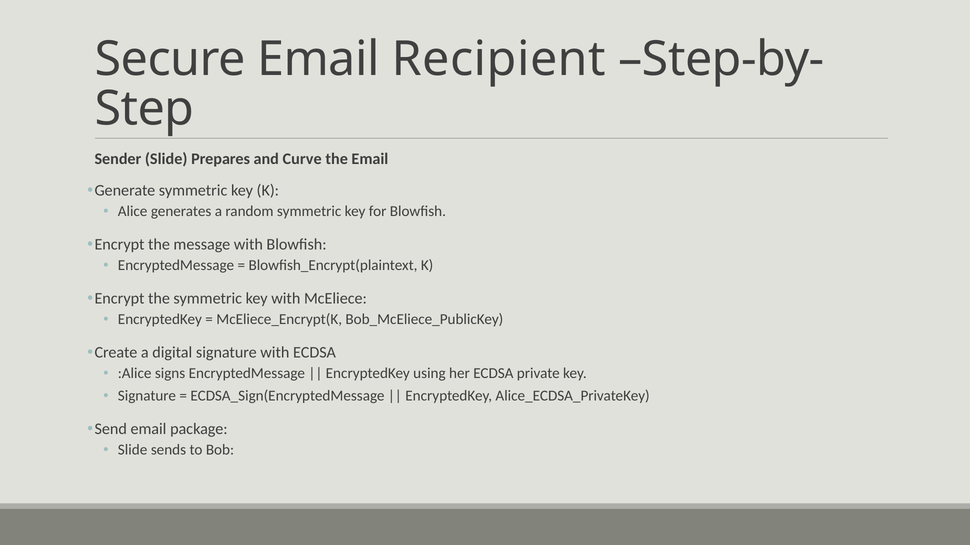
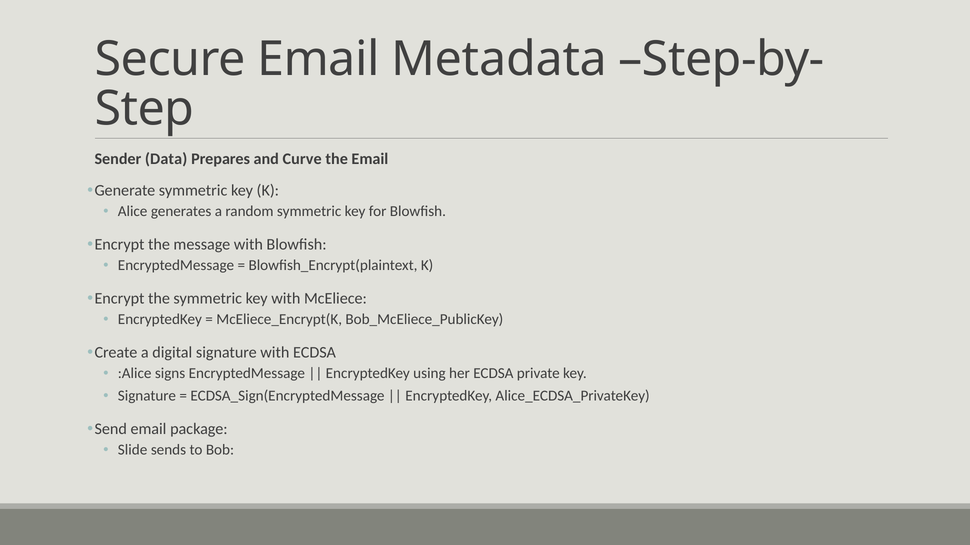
Recipient: Recipient -> Metadata (499, 59)
Sender Slide: Slide -> Data (166, 159)
